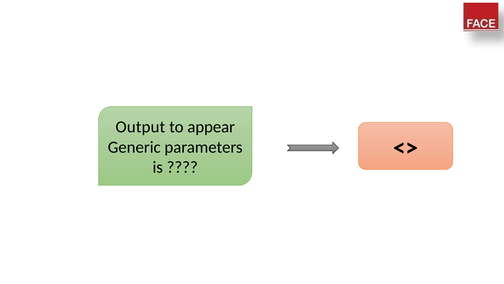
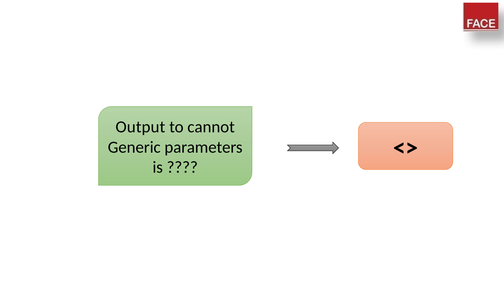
appear: appear -> cannot (211, 127)
